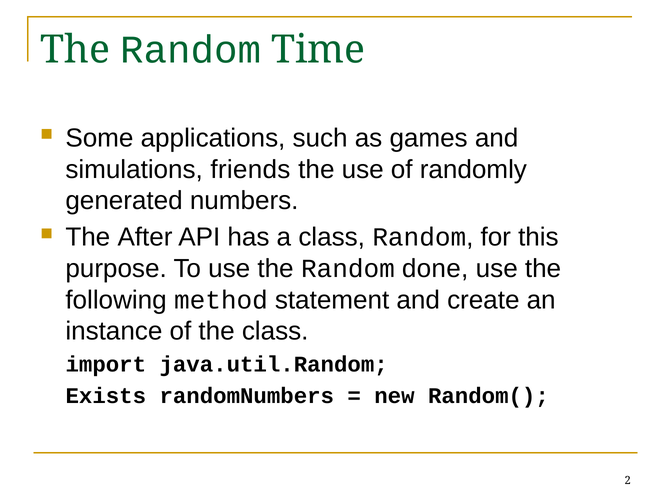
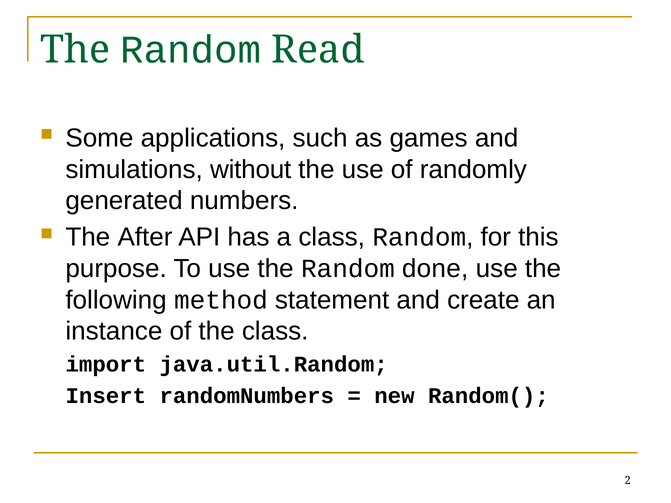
Time: Time -> Read (318, 50)
friends: friends -> without (251, 170)
Exists: Exists -> Insert (106, 396)
